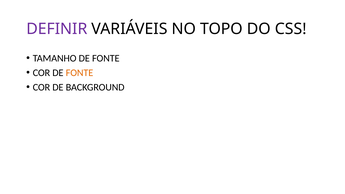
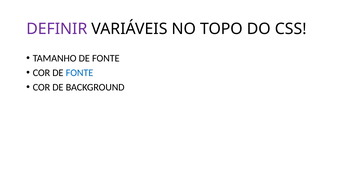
FONTE colour: orange -> blue (79, 73)
